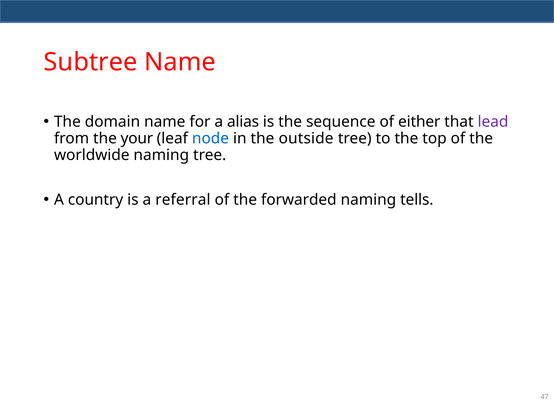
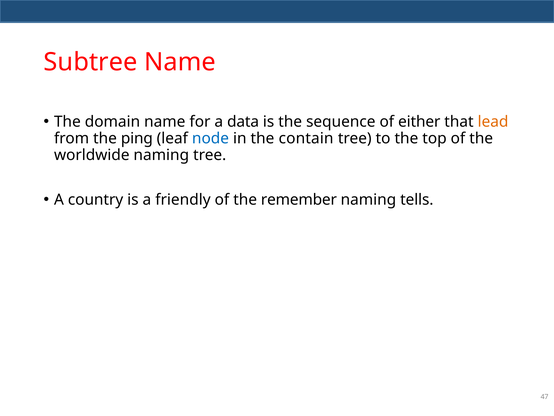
alias: alias -> data (243, 122)
lead colour: purple -> orange (493, 122)
your: your -> ping (137, 138)
outside: outside -> contain (306, 138)
referral: referral -> friendly (183, 200)
forwarded: forwarded -> remember (299, 200)
